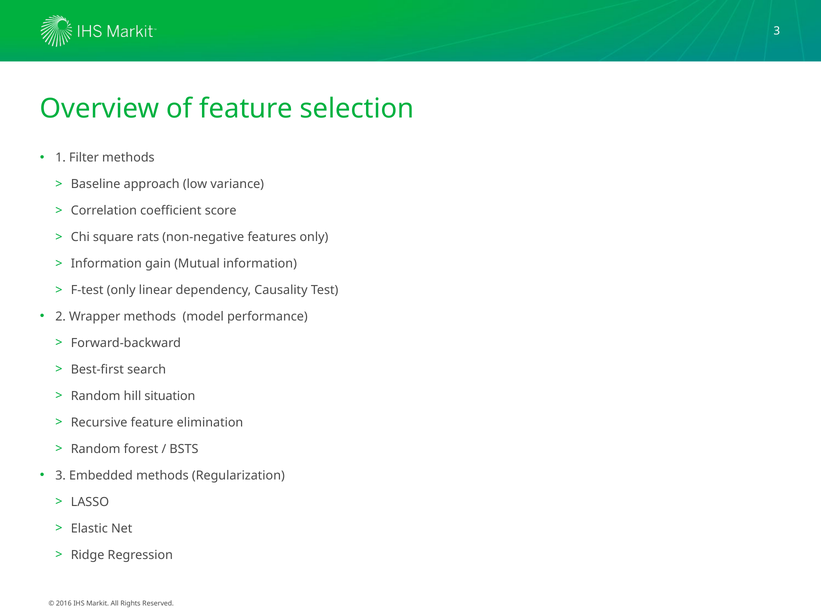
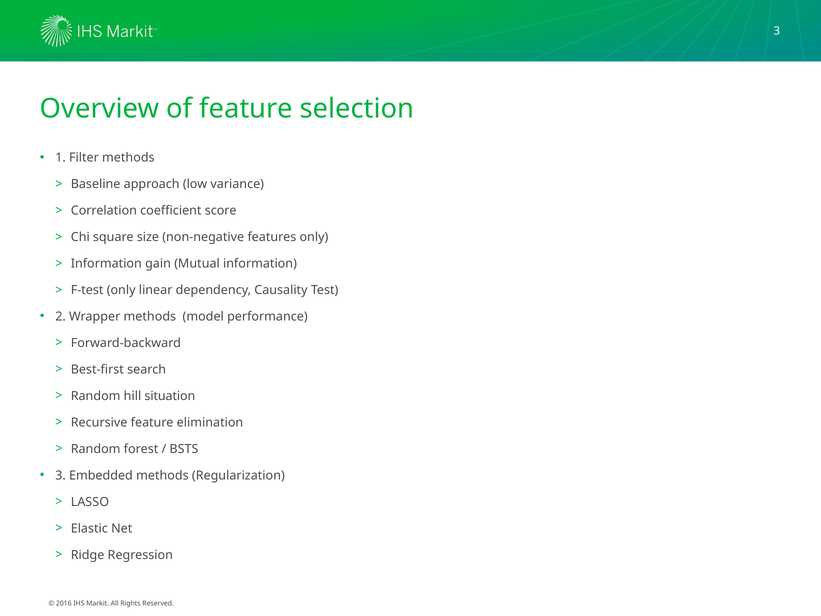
rats: rats -> size (148, 237)
